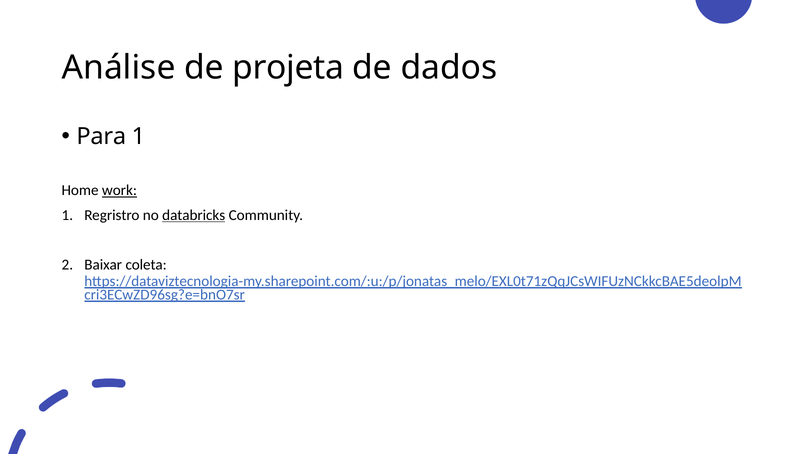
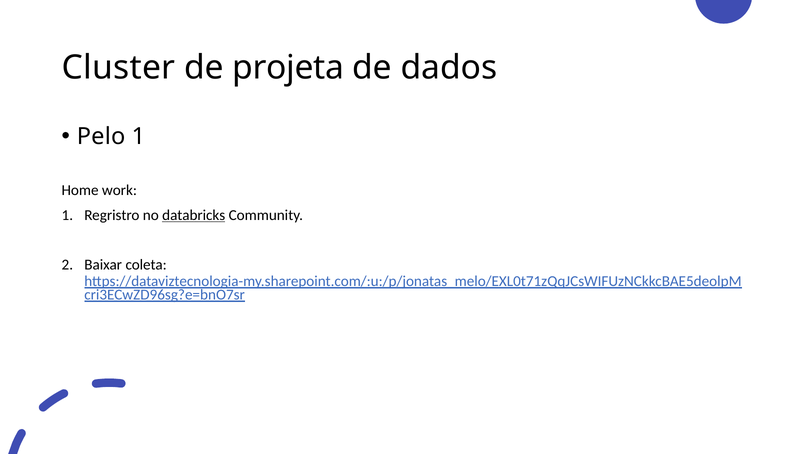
Análise: Análise -> Cluster (118, 68)
Para: Para -> Pelo (101, 137)
work underline: present -> none (119, 191)
